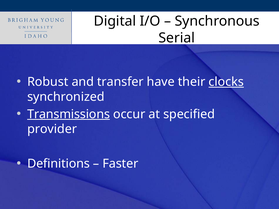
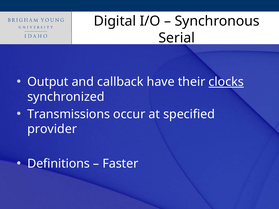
Robust: Robust -> Output (48, 82)
transfer: transfer -> callback (120, 82)
Transmissions underline: present -> none (69, 114)
